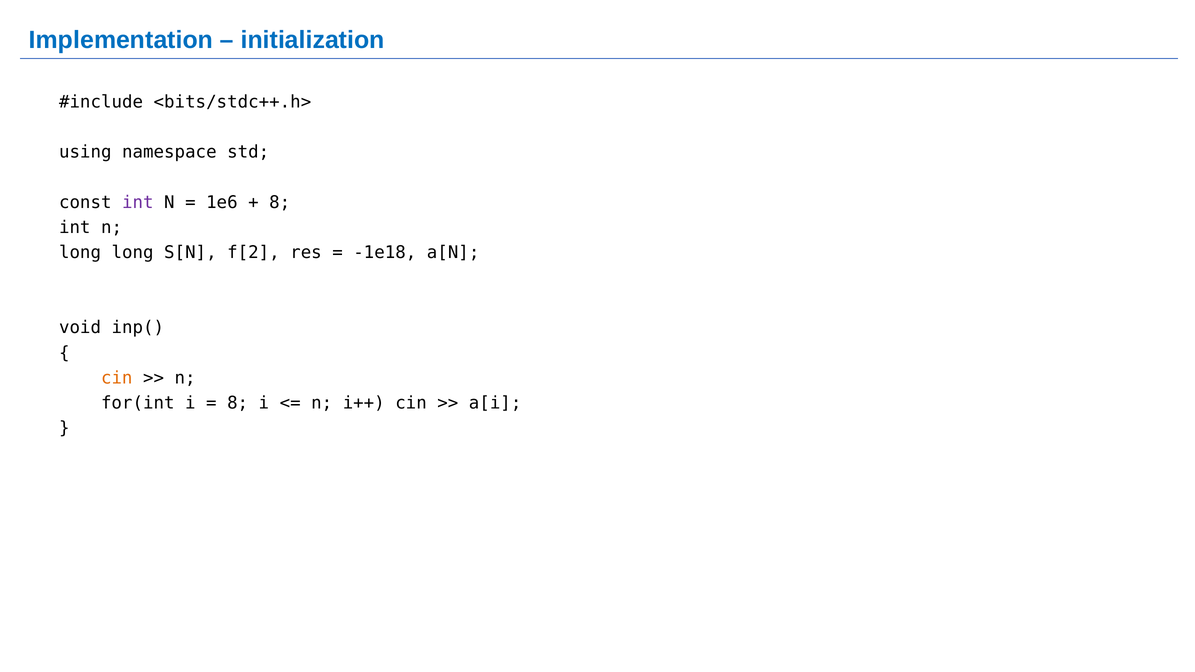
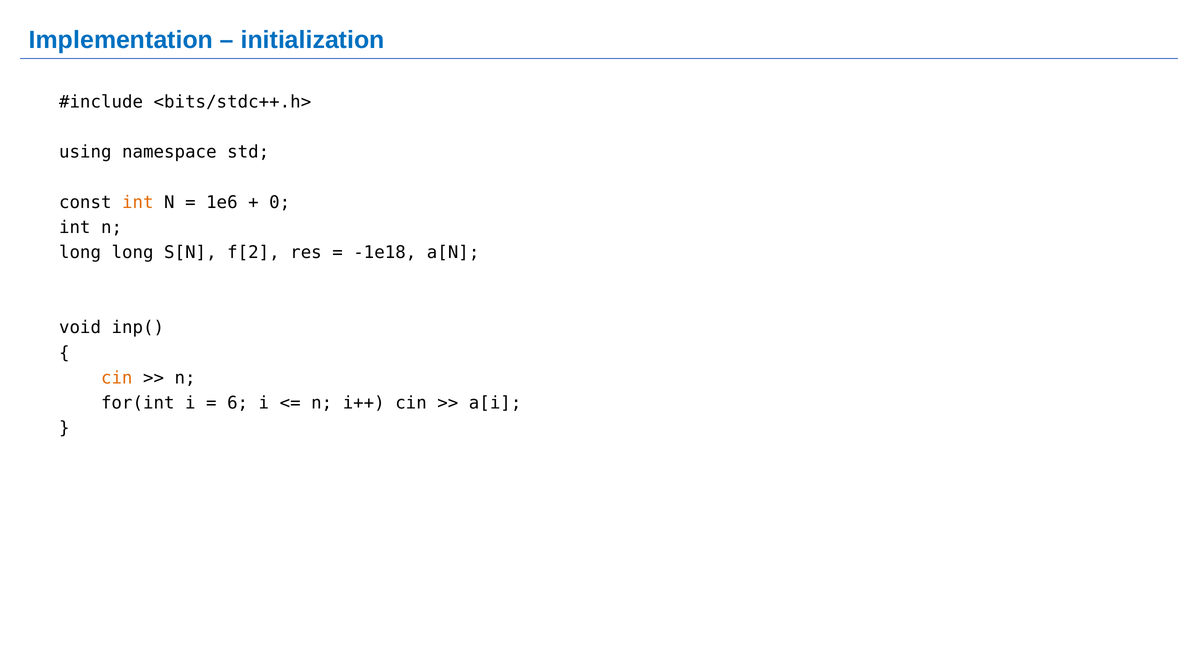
int colour: purple -> orange (138, 202)
8: 8 -> 0 (280, 202)
8: 8 -> 6 (238, 403)
